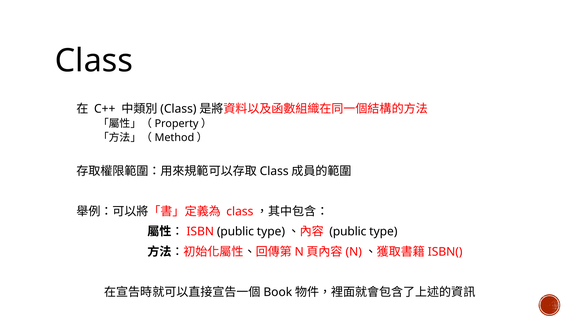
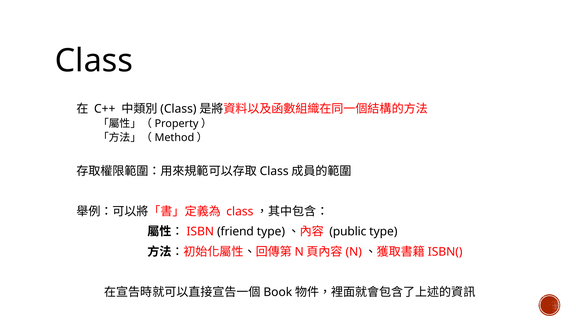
public: public -> friend (235, 232)
